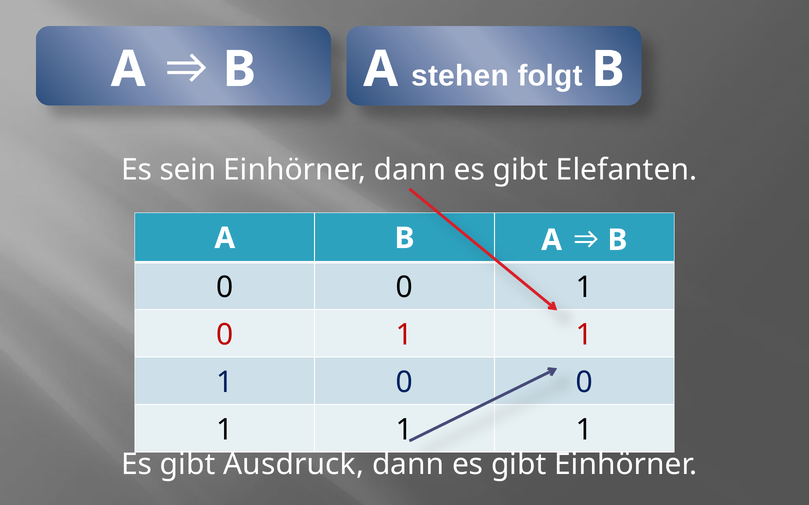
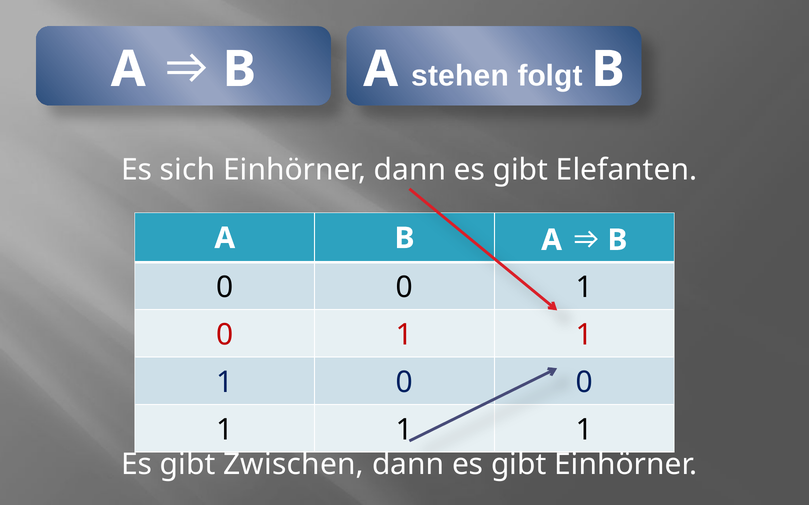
sein: sein -> sich (188, 170)
Ausdruck: Ausdruck -> Zwischen (294, 465)
